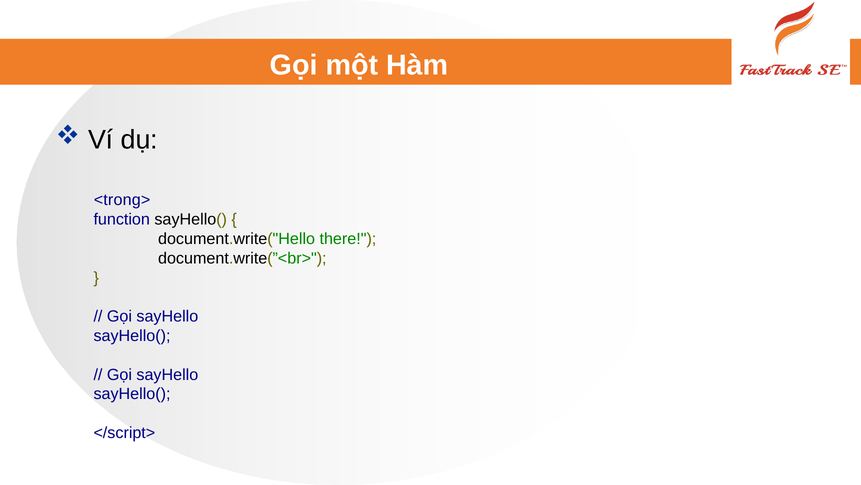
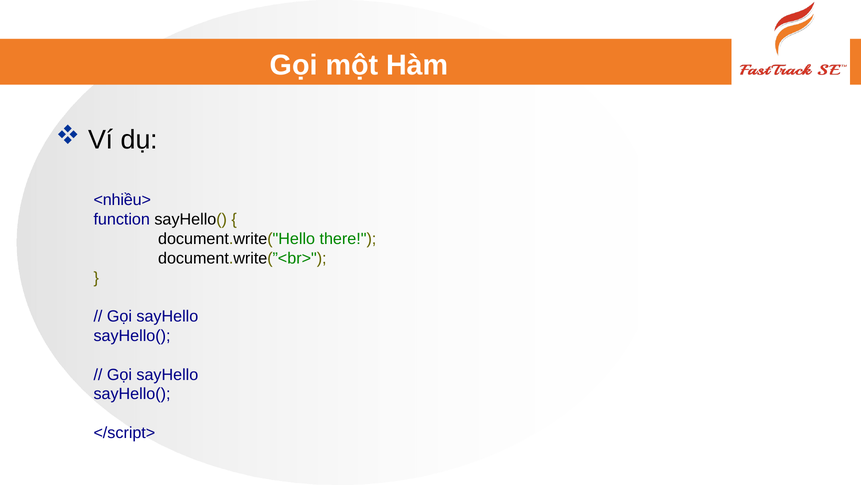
<trong>: <trong> -> <nhiều> (122, 200)
